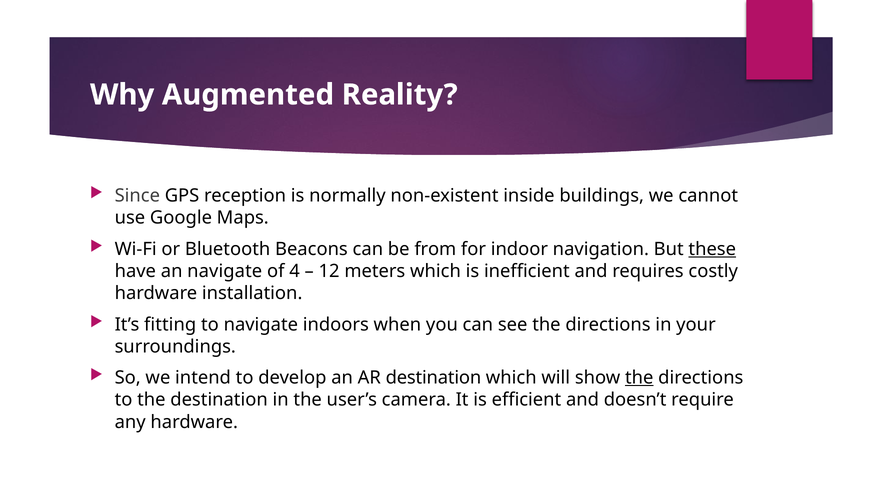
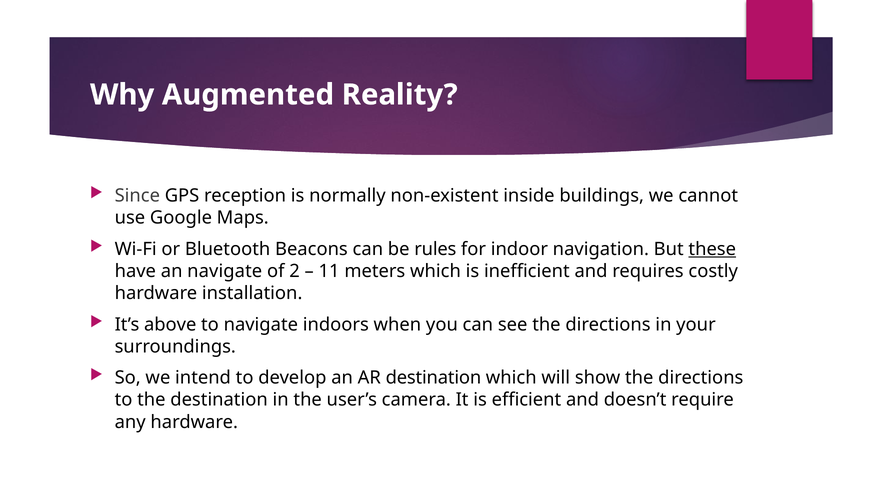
from: from -> rules (435, 249)
4: 4 -> 2 (295, 271)
12: 12 -> 11 (329, 271)
fitting: fitting -> above (170, 324)
the underline: present -> none (639, 377)
